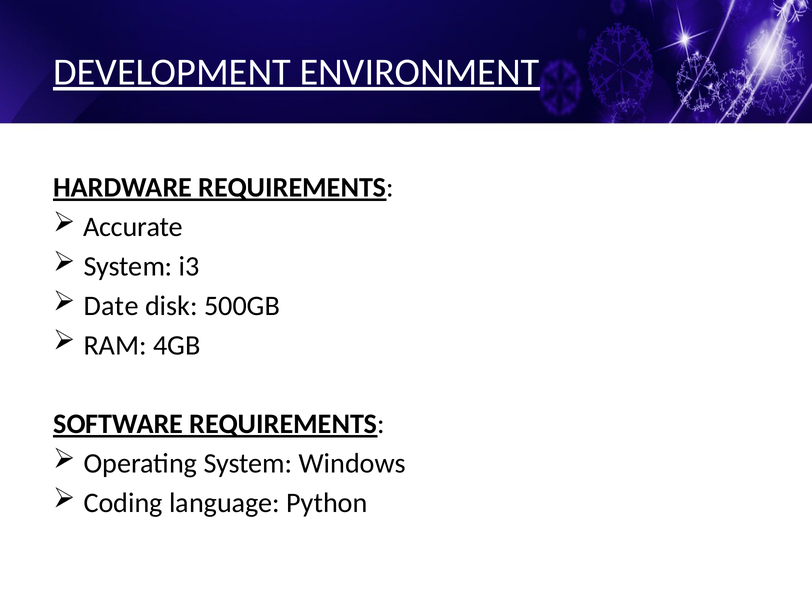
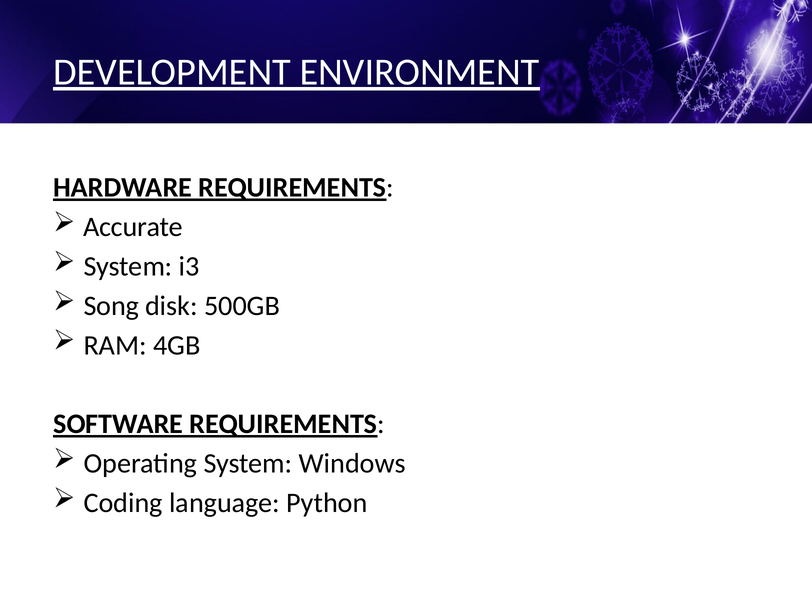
Date: Date -> Song (111, 306)
